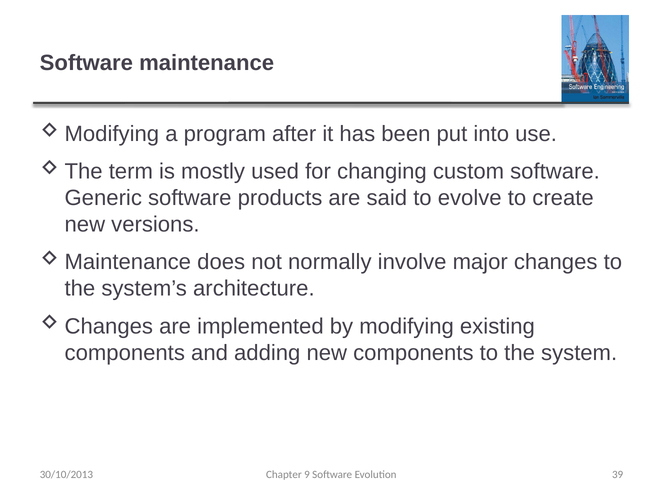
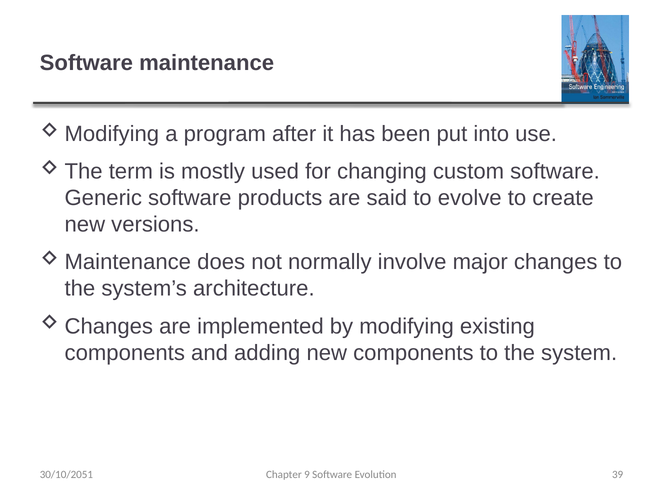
30/10/2013: 30/10/2013 -> 30/10/2051 (66, 475)
